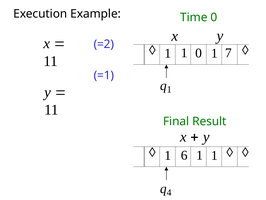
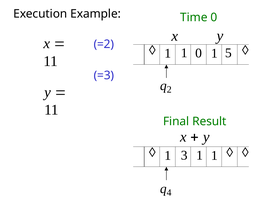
7: 7 -> 5 (228, 53)
=1: =1 -> =3 (104, 75)
1: 1 -> 2 (169, 89)
6: 6 -> 3 (184, 155)
